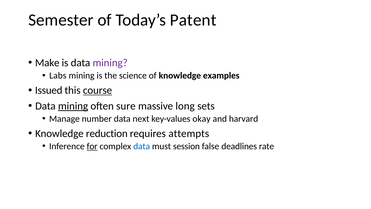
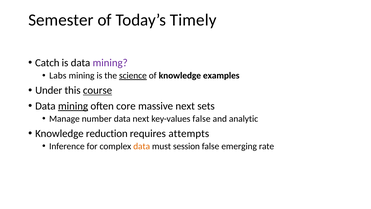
Patent: Patent -> Timely (193, 20)
Make: Make -> Catch (47, 63)
science underline: none -> present (133, 76)
Issued: Issued -> Under (49, 90)
sure: sure -> core (126, 106)
massive long: long -> next (185, 106)
key-values okay: okay -> false (202, 119)
harvard: harvard -> analytic (244, 119)
for underline: present -> none (92, 146)
data colour: blue -> orange (142, 146)
deadlines: deadlines -> emerging (239, 146)
